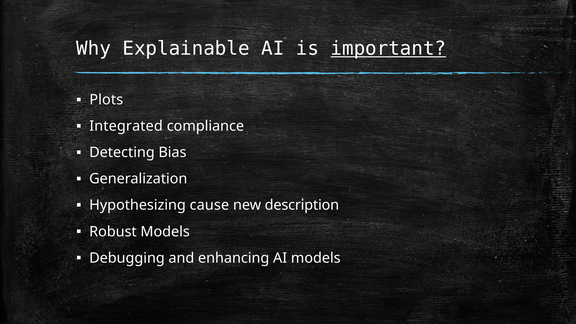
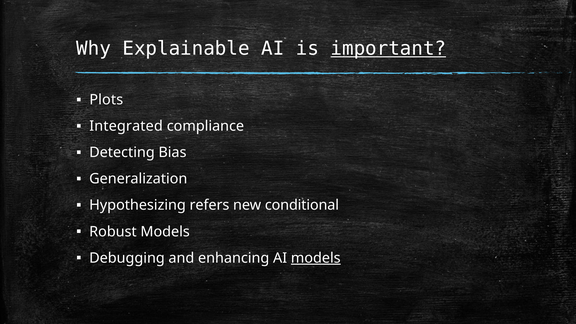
cause: cause -> refers (209, 205)
description: description -> conditional (302, 205)
models underline: none -> present (316, 258)
